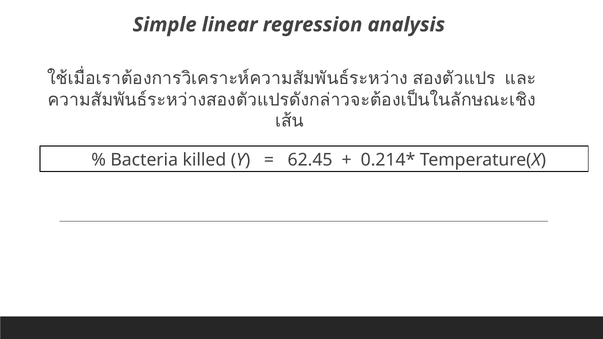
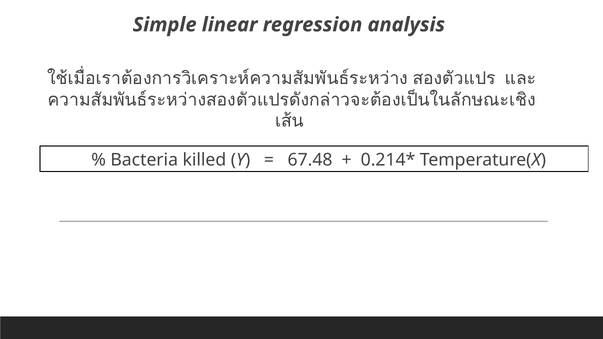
62.45: 62.45 -> 67.48 (310, 160)
